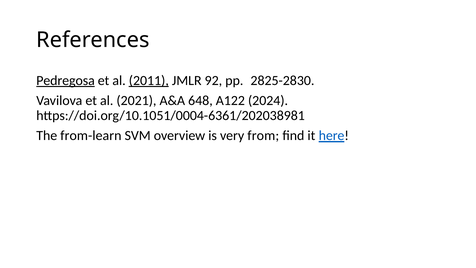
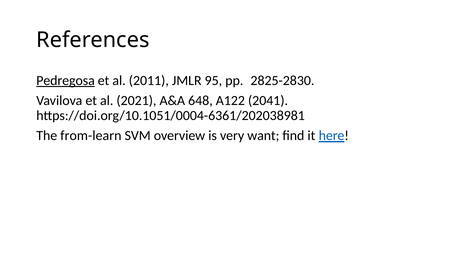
2011 underline: present -> none (149, 80)
92: 92 -> 95 (213, 80)
2024: 2024 -> 2041 (268, 100)
from: from -> want (263, 136)
